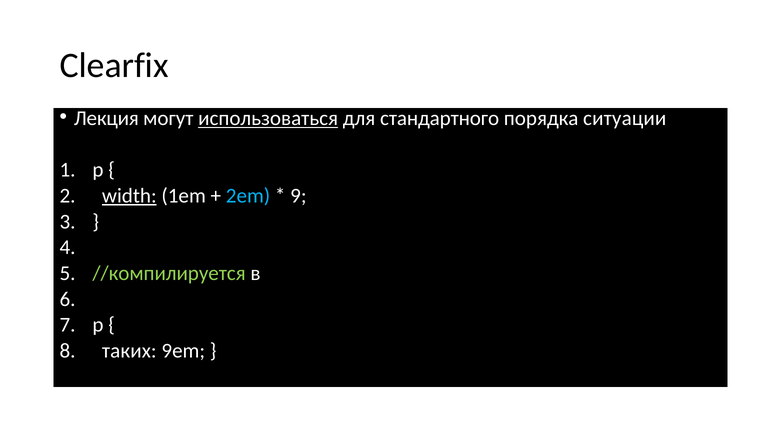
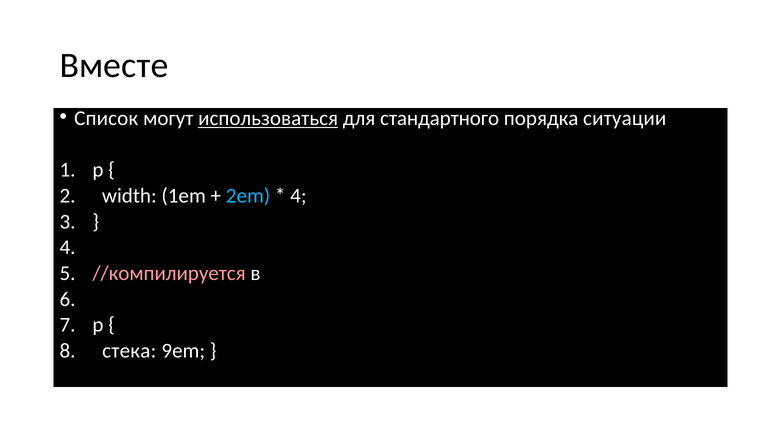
Clearfix: Clearfix -> Вместе (114, 66)
Лекция: Лекция -> Список (106, 118)
width underline: present -> none (129, 196)
9: 9 -> 4 (298, 196)
//компилируется colour: light green -> pink (169, 274)
таких: таких -> стека (129, 351)
